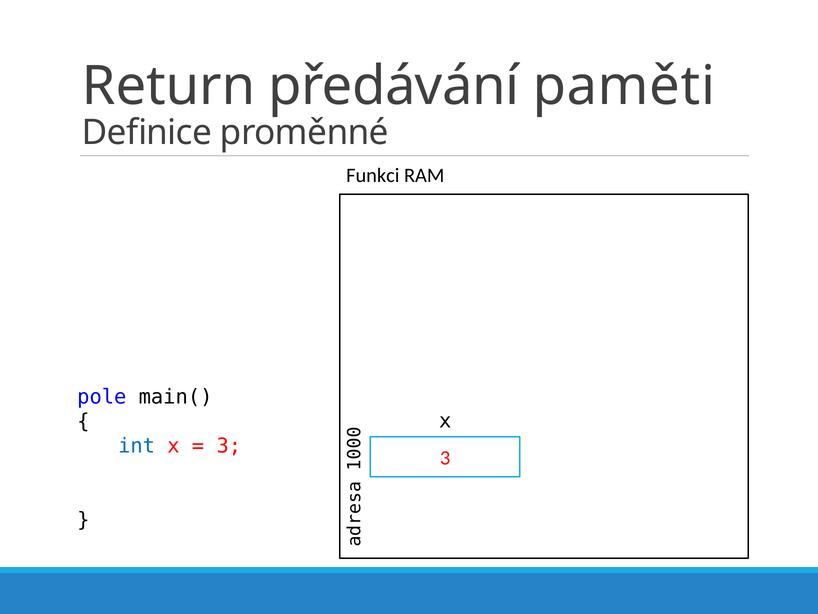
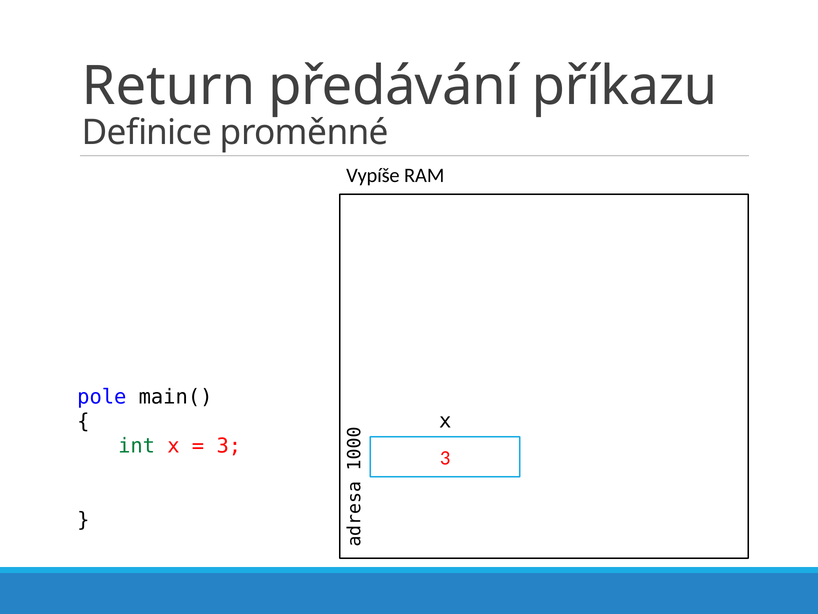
paměti: paměti -> příkazu (624, 86)
Funkci: Funkci -> Vypíše (373, 175)
int colour: blue -> green (137, 446)
